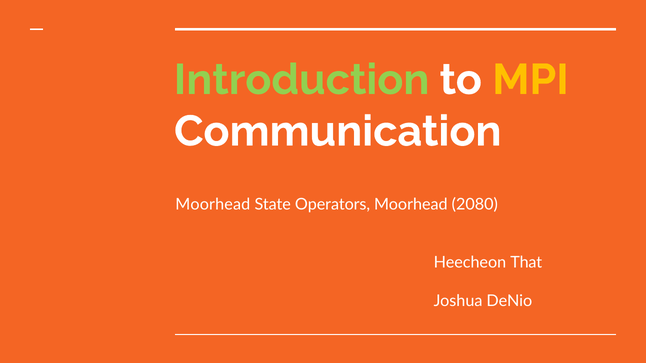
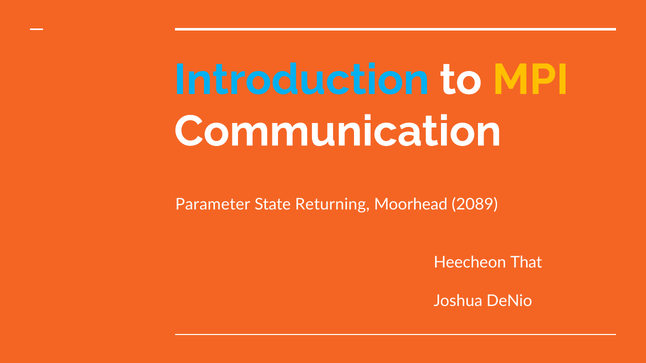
Introduction colour: light green -> light blue (302, 80)
Moorhead: Moorhead -> Parameter (213, 205)
Operators: Operators -> Returning (332, 205)
2080: 2080 -> 2089 (475, 205)
